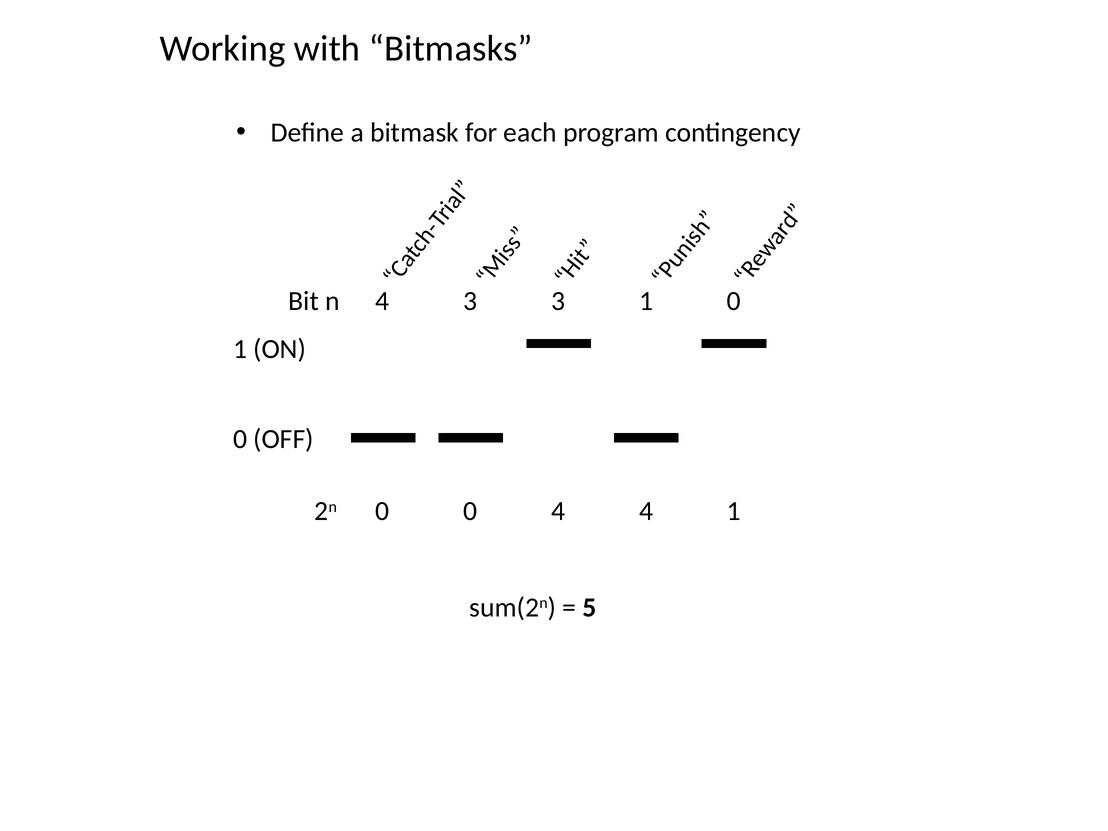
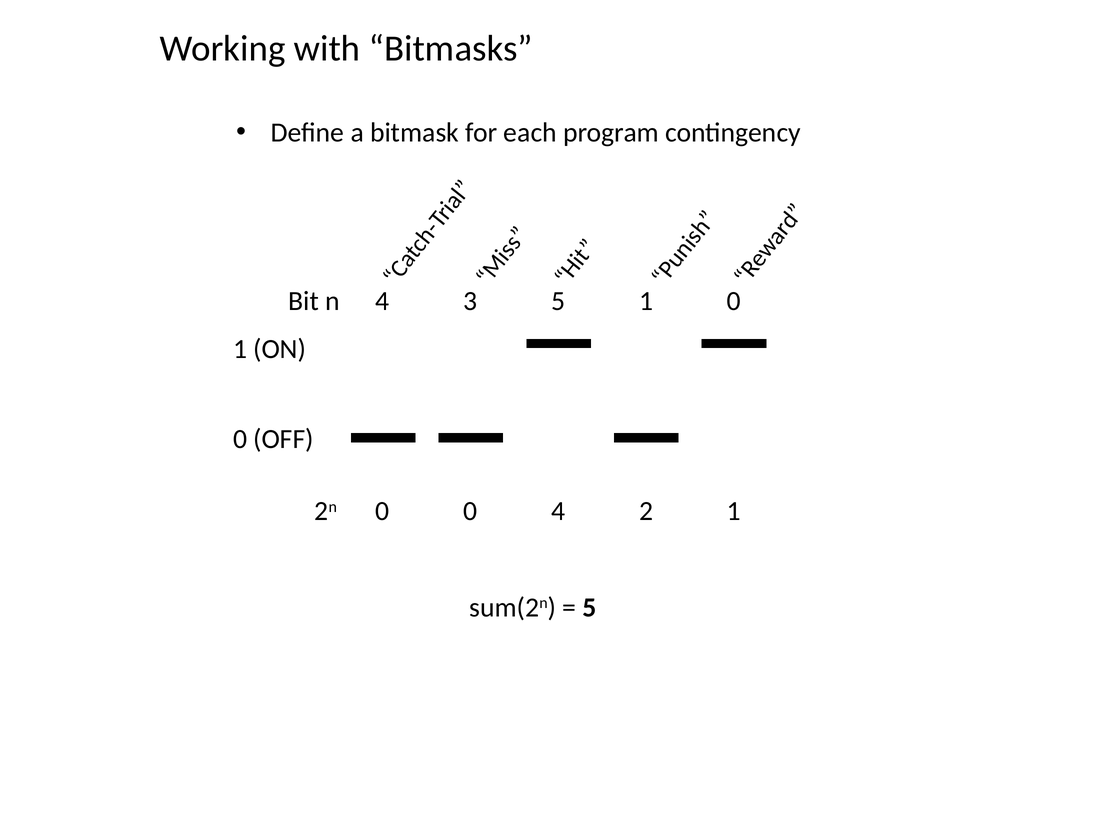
3 3: 3 -> 5 (558, 301)
4 4: 4 -> 2 (646, 511)
